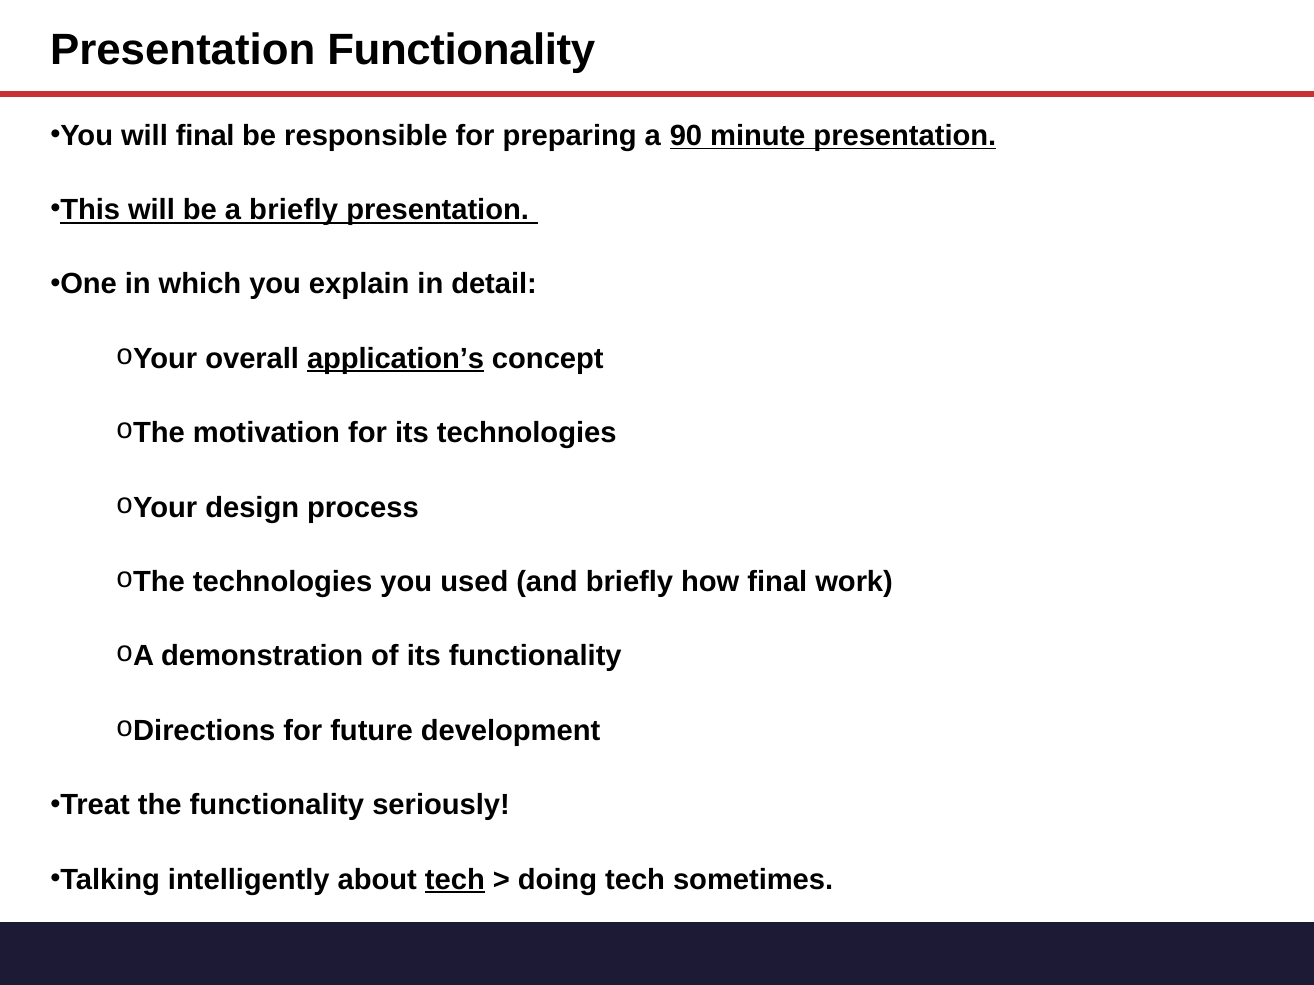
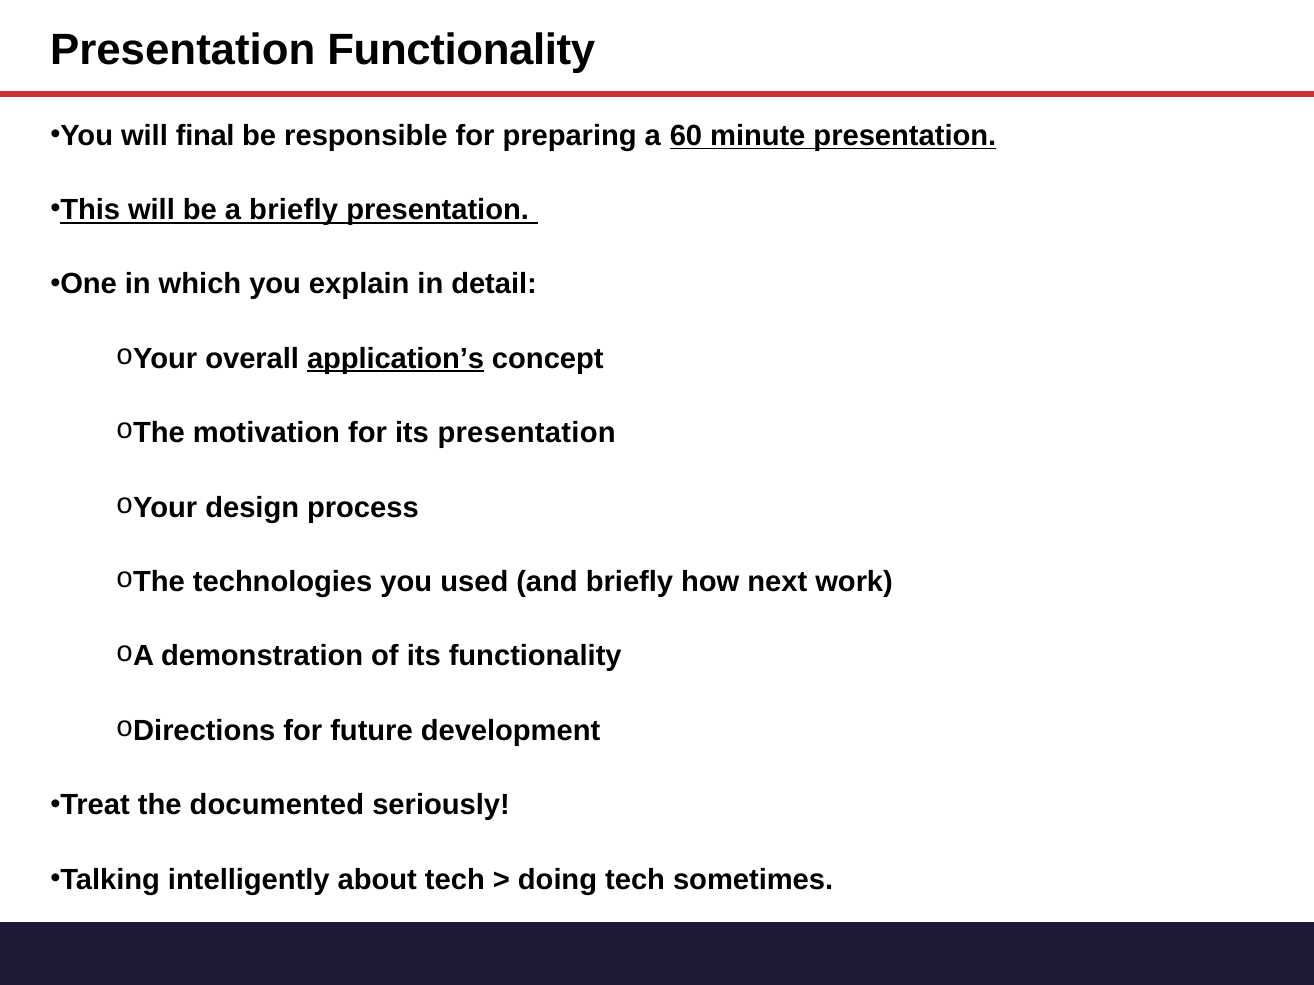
90: 90 -> 60 (686, 136)
its technologies: technologies -> presentation (527, 433)
how final: final -> next (777, 582)
the functionality: functionality -> documented (277, 806)
tech underline: present -> none (455, 880)
